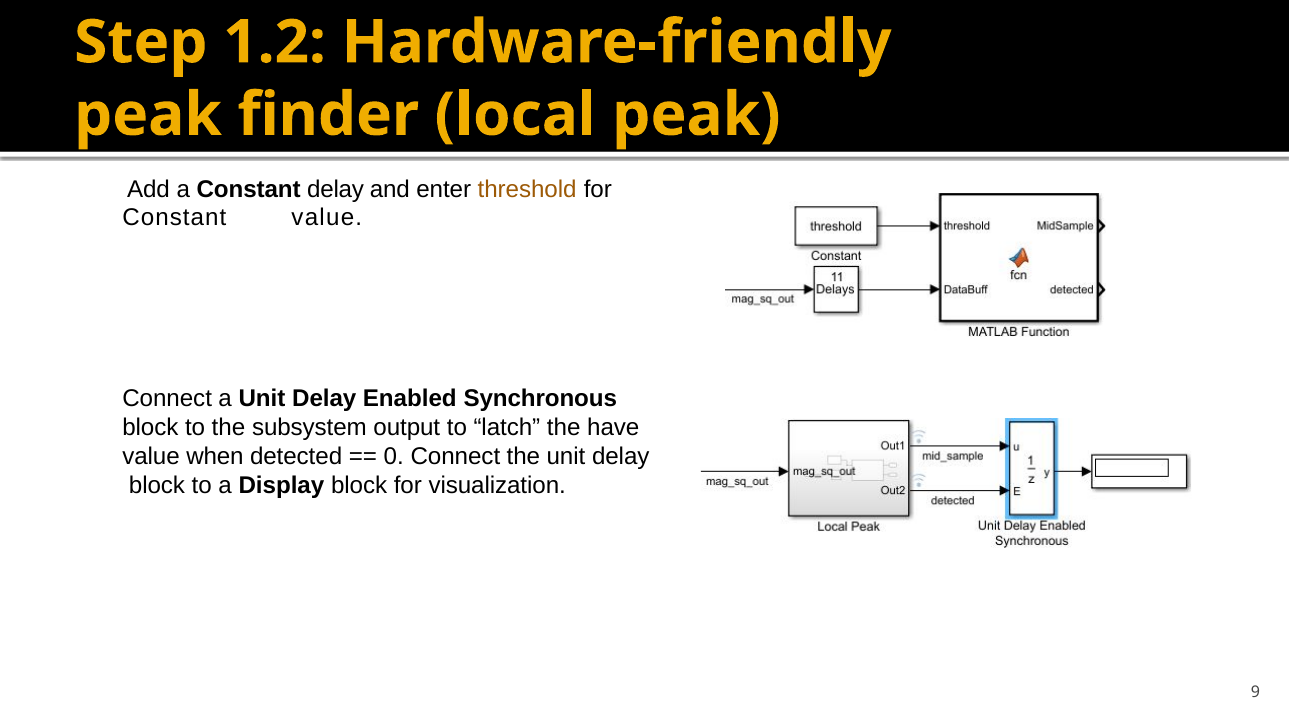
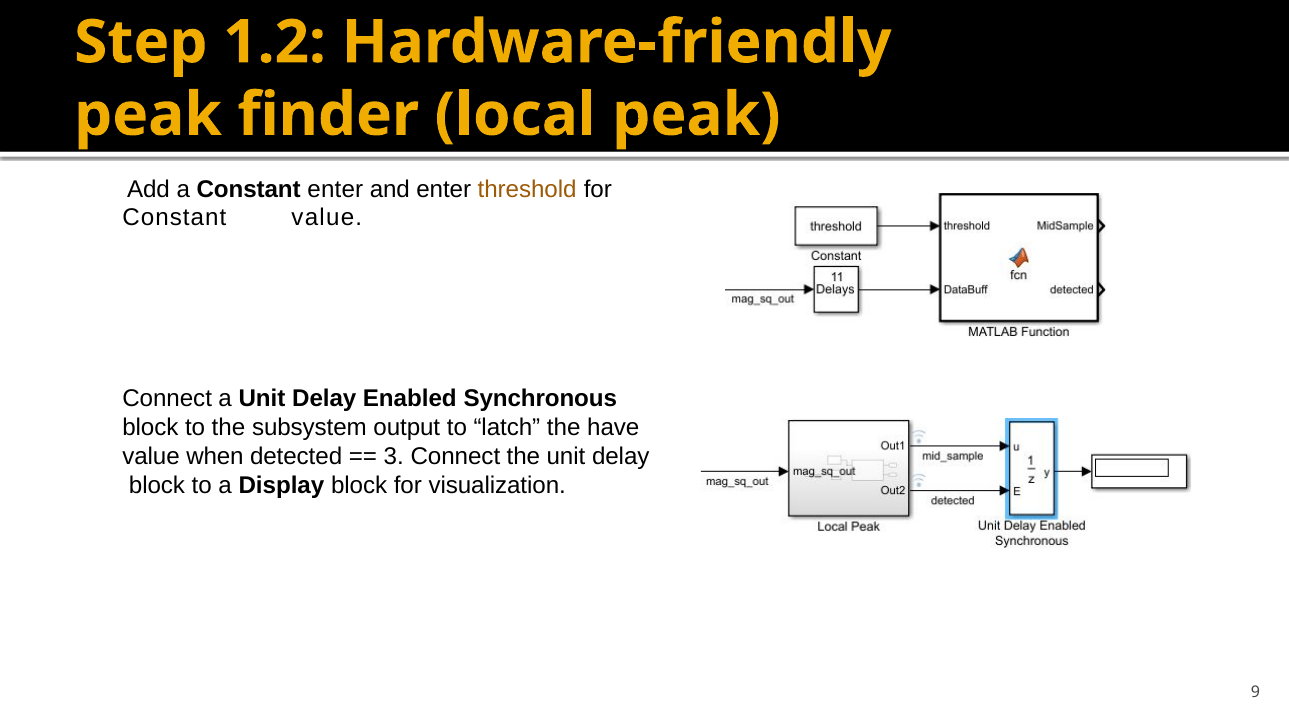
Constant delay: delay -> enter (335, 189)
0: 0 -> 3 (394, 456)
